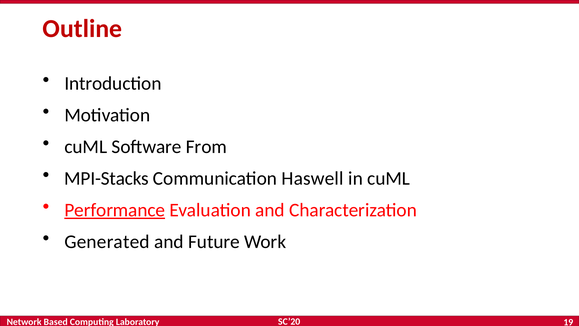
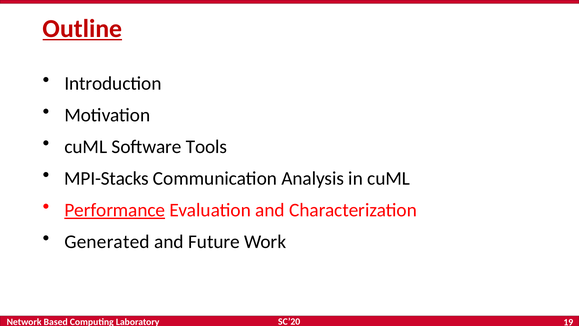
Outline underline: none -> present (82, 29)
From: From -> Tools (206, 147)
Haswell: Haswell -> Analysis (313, 178)
